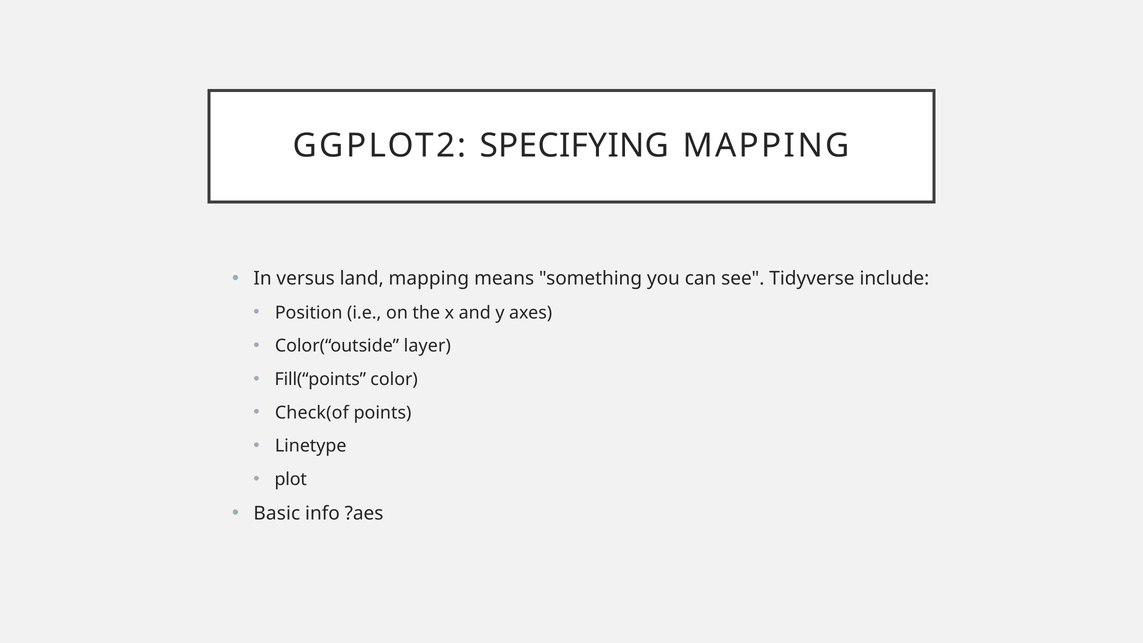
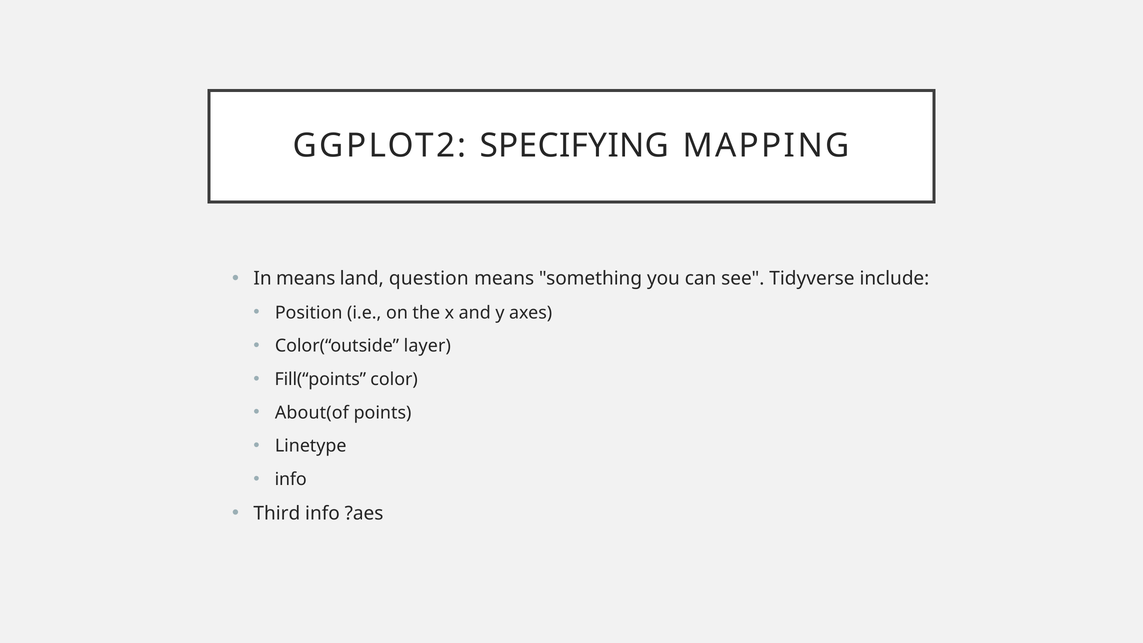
In versus: versus -> means (306, 279)
land mapping: mapping -> question (429, 279)
Check(of: Check(of -> About(of (312, 413)
plot: plot -> info (291, 479)
Basic: Basic -> Third (277, 513)
